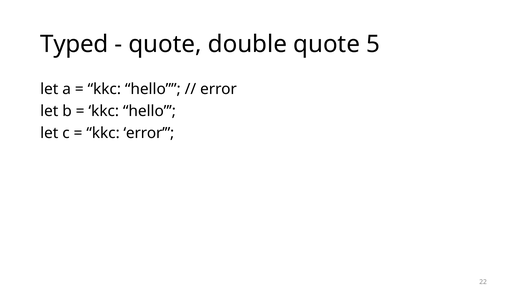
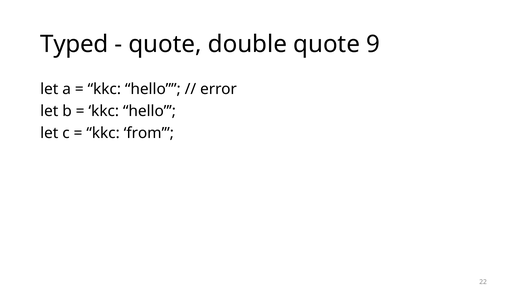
5: 5 -> 9 (373, 44)
kkc error: error -> from (149, 133)
